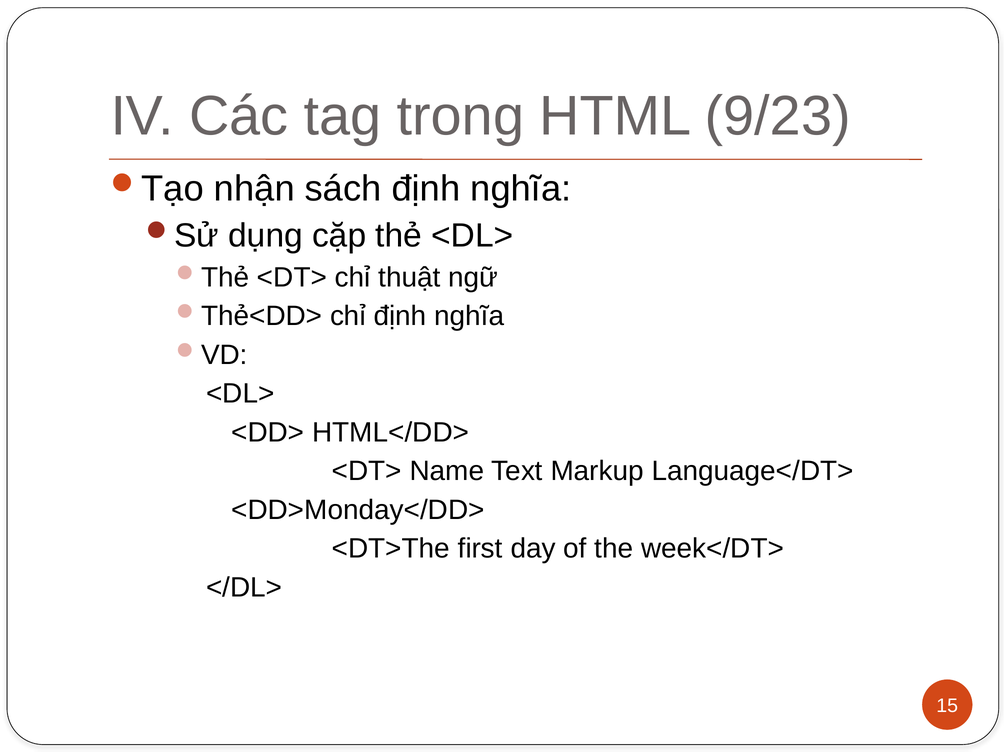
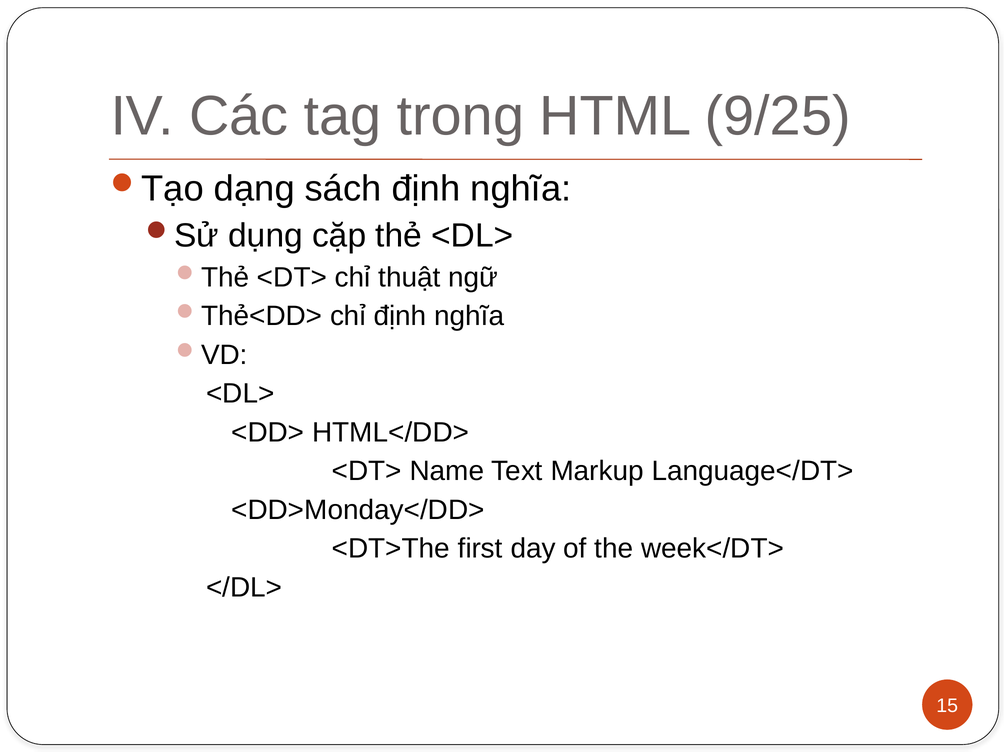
9/23: 9/23 -> 9/25 (778, 116)
nhận: nhận -> dạng (254, 189)
